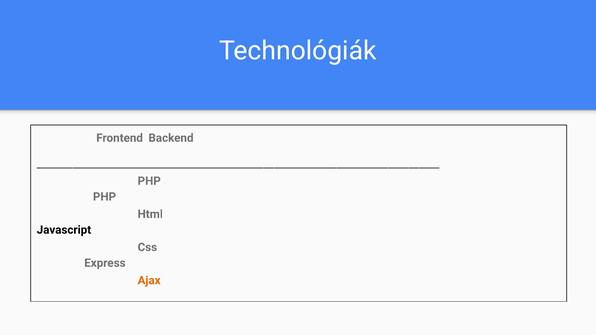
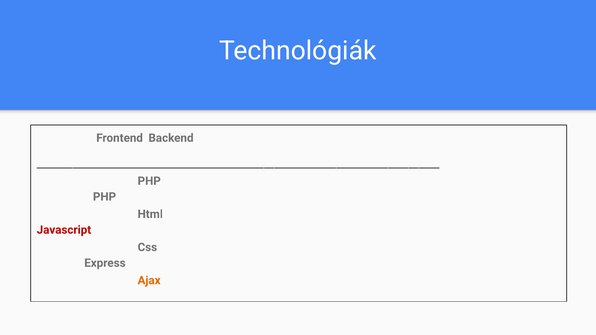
Javascript colour: black -> red (64, 230)
